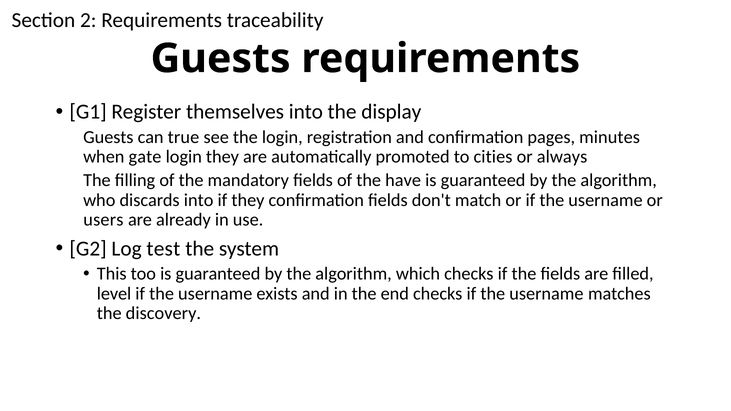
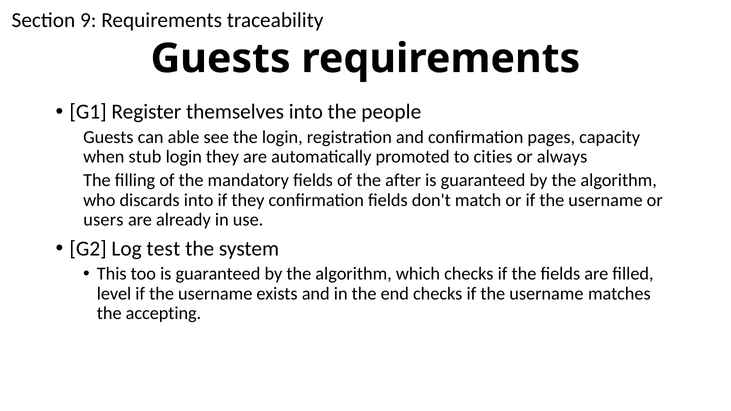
2: 2 -> 9 (88, 20)
display: display -> people (391, 112)
true: true -> able (184, 137)
minutes: minutes -> capacity (610, 137)
gate: gate -> stub (145, 157)
have: have -> after (403, 180)
discovery: discovery -> accepting (163, 313)
